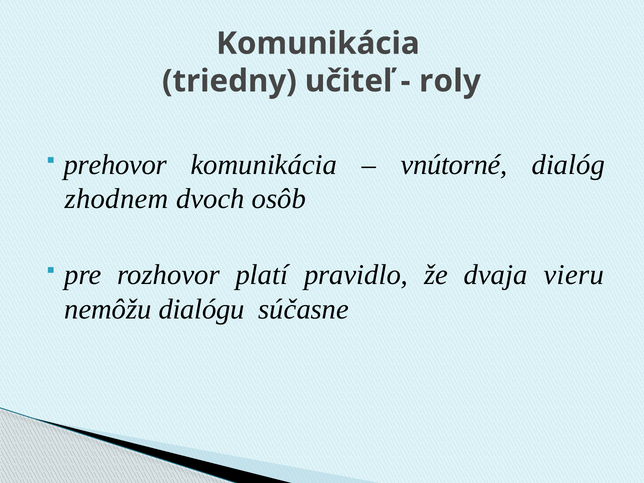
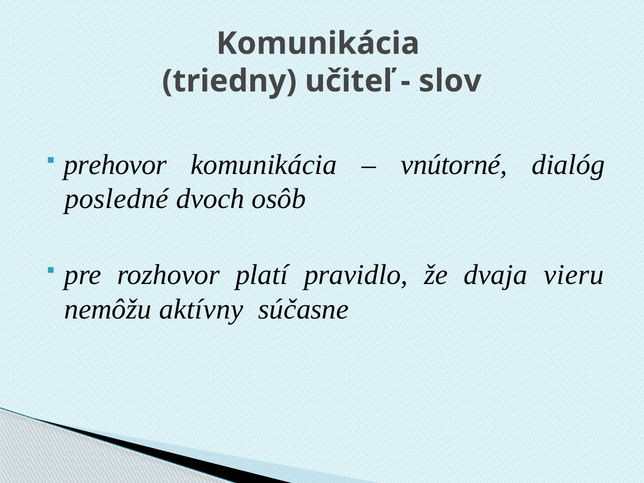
roly: roly -> slov (450, 81)
zhodnem: zhodnem -> posledné (117, 199)
nemôžu dialógu: dialógu -> aktívny (201, 309)
